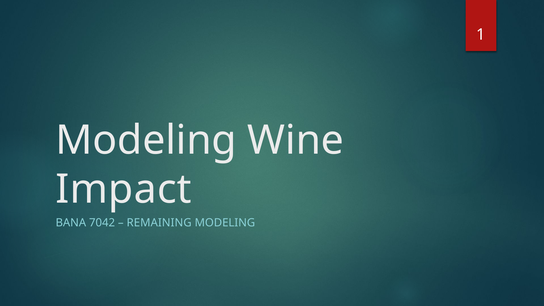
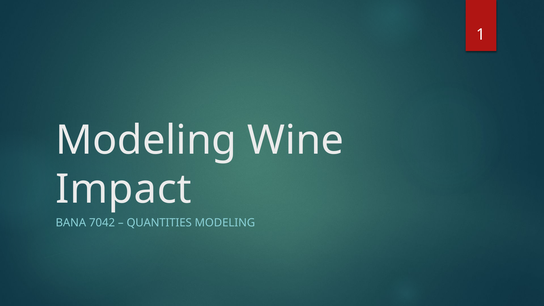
REMAINING: REMAINING -> QUANTITIES (159, 223)
